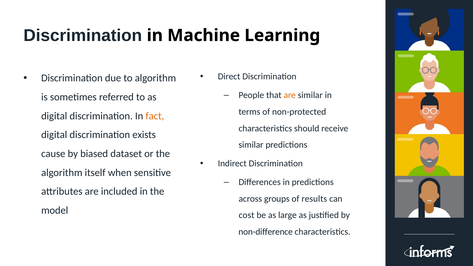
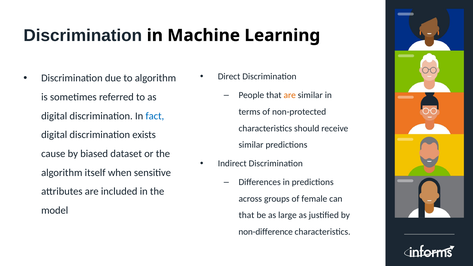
fact colour: orange -> blue (155, 116)
results: results -> female (314, 199)
cost: cost -> that (247, 215)
